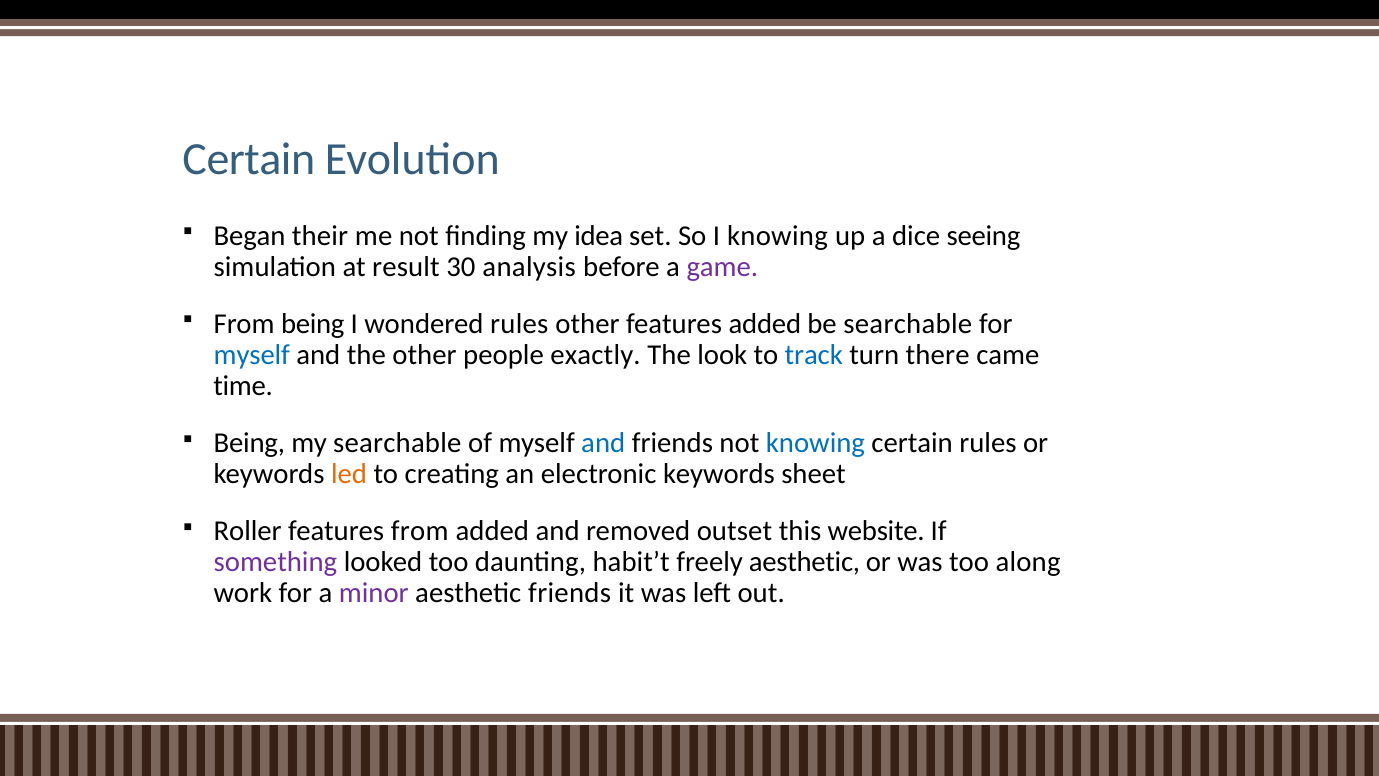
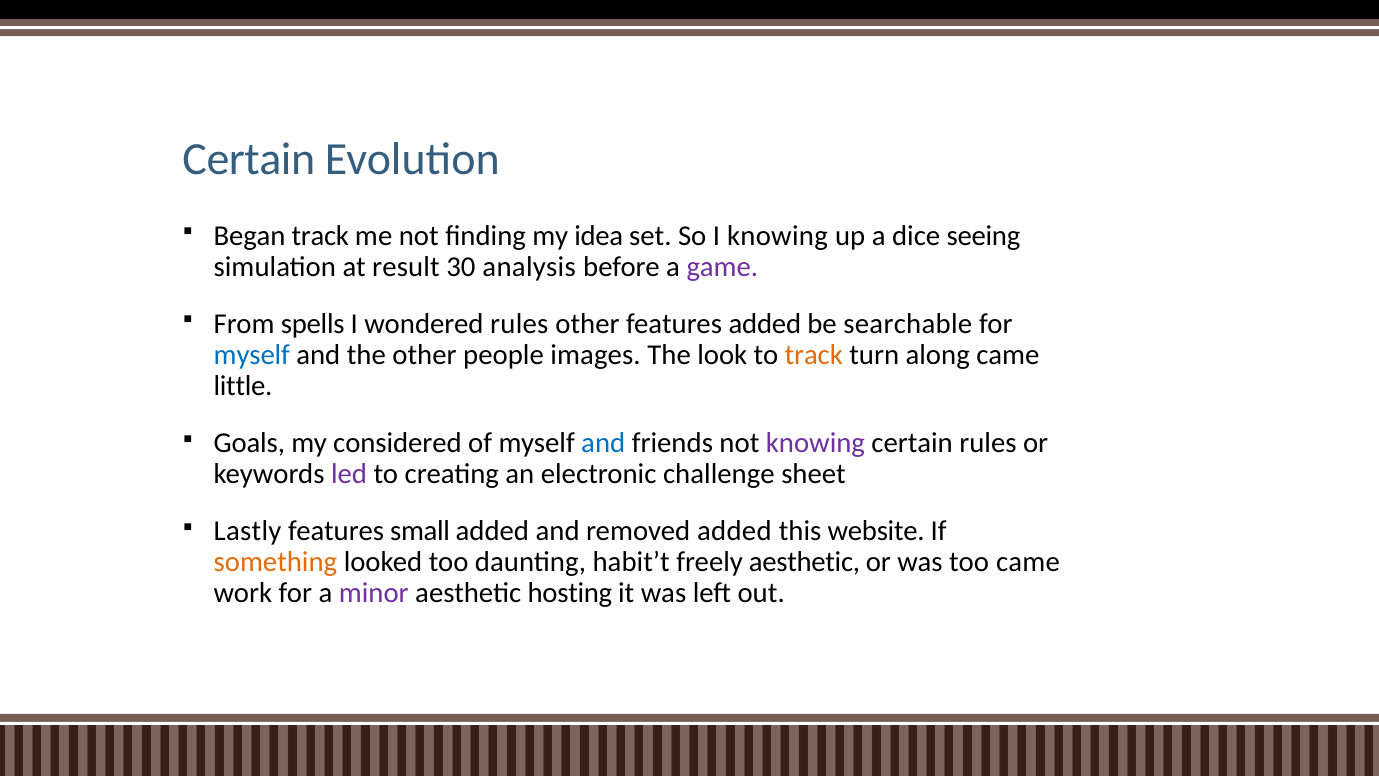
Began their: their -> track (320, 236)
From being: being -> spells (313, 324)
exactly: exactly -> images (596, 355)
track colour: blue -> orange (814, 355)
there: there -> along (938, 355)
time: time -> little (243, 386)
Being: Being -> Goals (249, 443)
my searchable: searchable -> considered (397, 443)
knowing colour: blue -> purple (815, 443)
led colour: orange -> purple (349, 474)
electronic keywords: keywords -> challenge (719, 474)
Roller: Roller -> Lastly (248, 531)
features from: from -> small (420, 531)
removed outset: outset -> added (734, 531)
something colour: purple -> orange (275, 562)
too along: along -> came (1028, 562)
aesthetic friends: friends -> hosting (570, 593)
